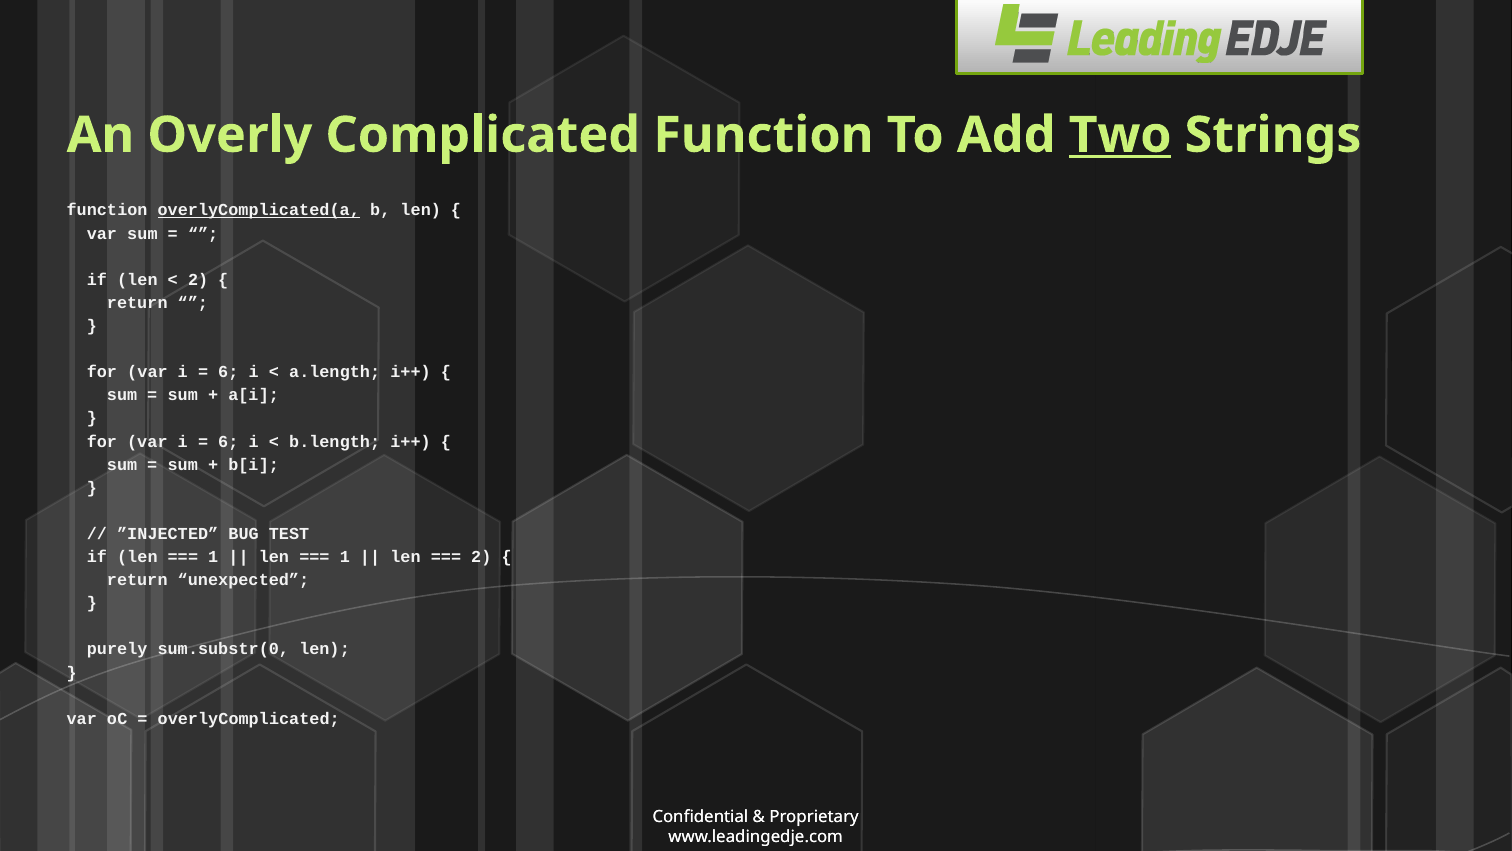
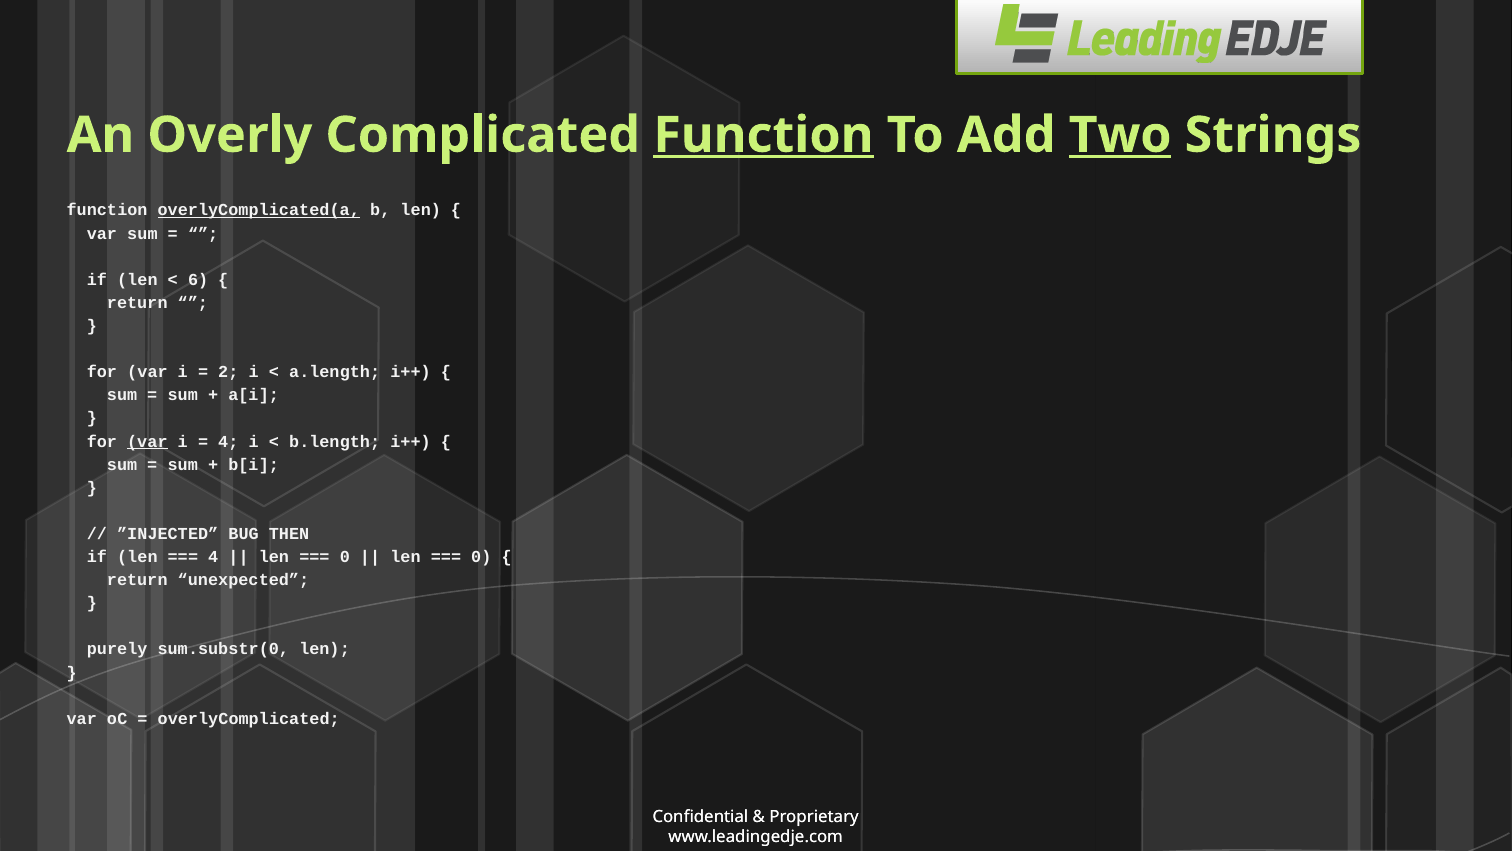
Function underline: none -> present (763, 135)
2: 2 -> 6 (198, 280)
6: 6 -> 2 (228, 372)
var underline: none -> present (147, 441)
6: 6 -> 4 (228, 441)
TEST: TEST -> THEN (289, 534)
1: 1 -> 4 (213, 557)
1: 1 -> 0 (345, 557)
2: 2 -> 0 (481, 557)
